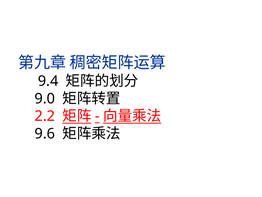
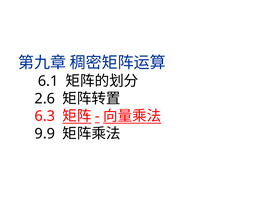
9.4: 9.4 -> 6.1 (48, 81)
9.0: 9.0 -> 2.6 (45, 98)
2.2: 2.2 -> 6.3 (45, 116)
9.6: 9.6 -> 9.9 (45, 133)
